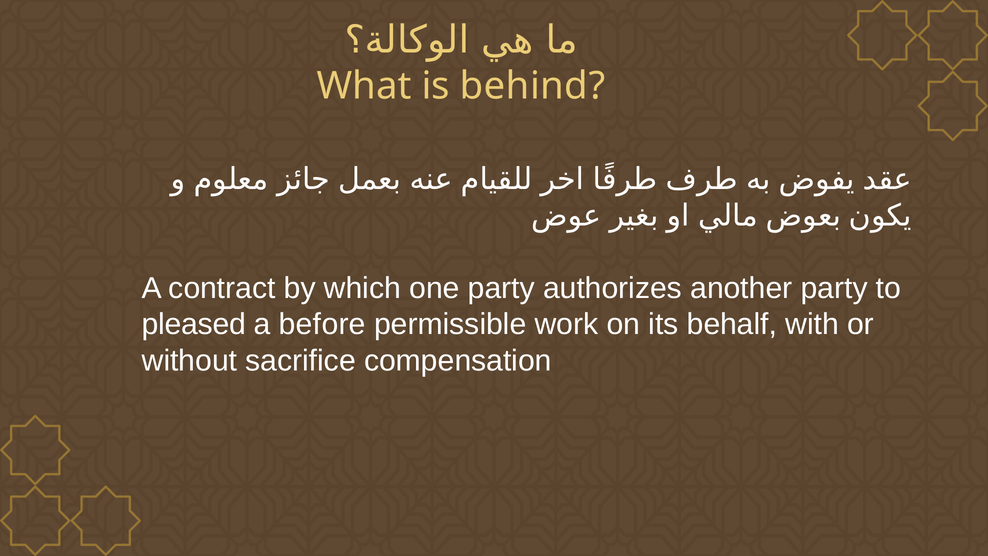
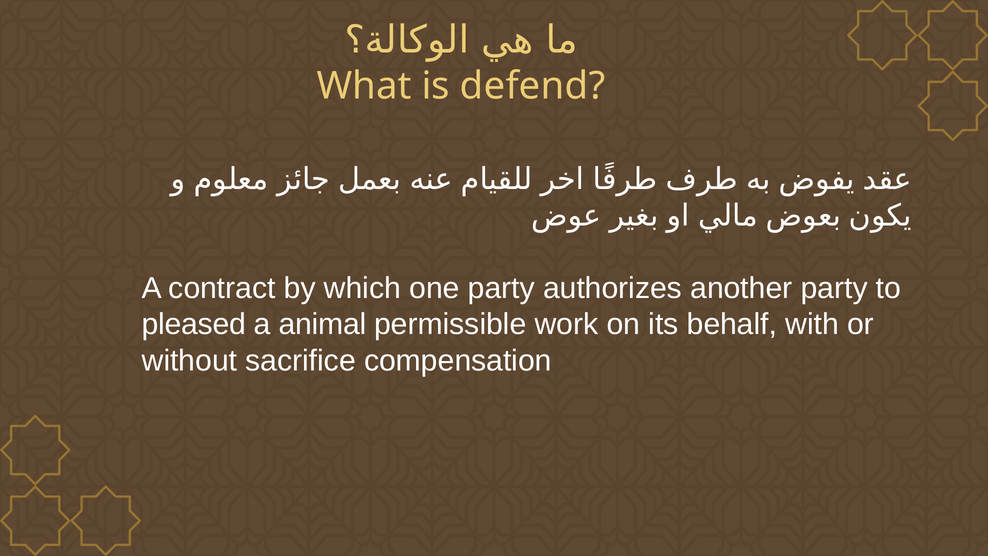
behind: behind -> defend (533, 86)
before: before -> animal (323, 324)
